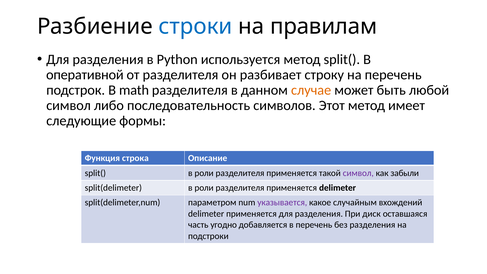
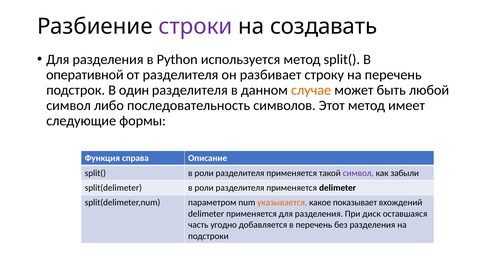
строки colour: blue -> purple (195, 26)
правилам: правилам -> создавать (324, 26)
math: math -> один (134, 90)
строка: строка -> справа (135, 158)
указывается colour: purple -> orange (282, 203)
случайным: случайным -> показывает (355, 203)
